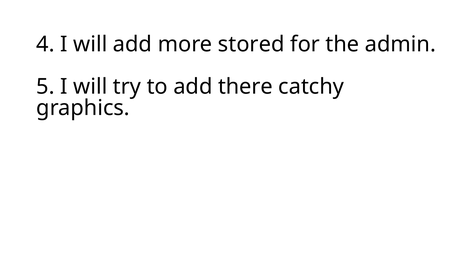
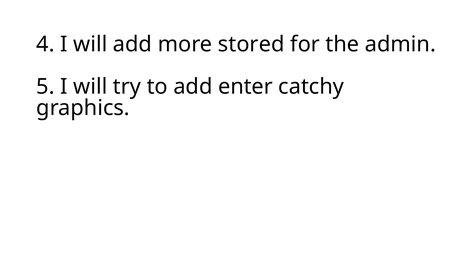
there: there -> enter (245, 87)
